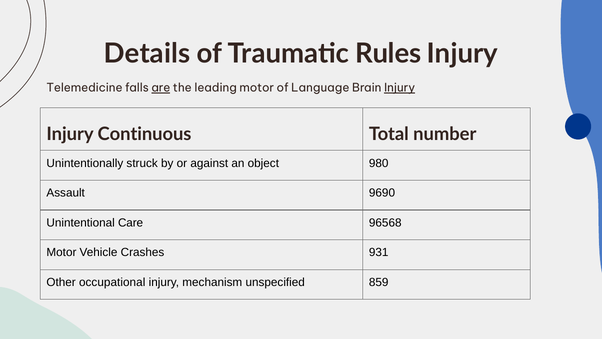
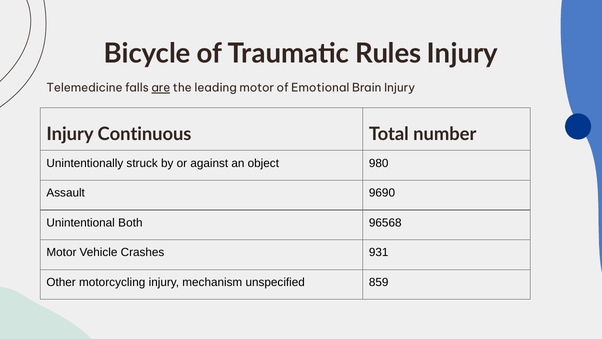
Details: Details -> Bicycle (147, 54)
Language: Language -> Emotional (320, 88)
Injury underline: present -> none (400, 88)
Care: Care -> Both (130, 223)
occupational: occupational -> motorcycling (112, 282)
